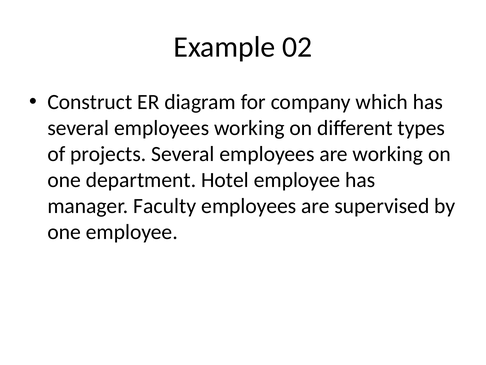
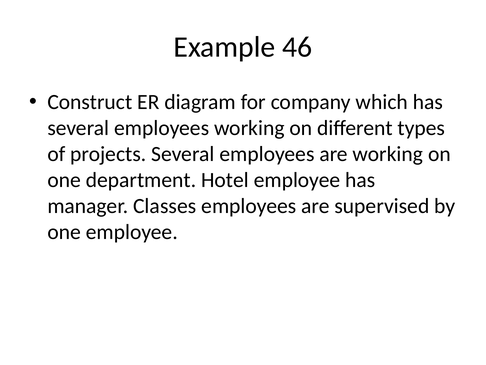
02: 02 -> 46 (297, 47)
Faculty: Faculty -> Classes (165, 206)
